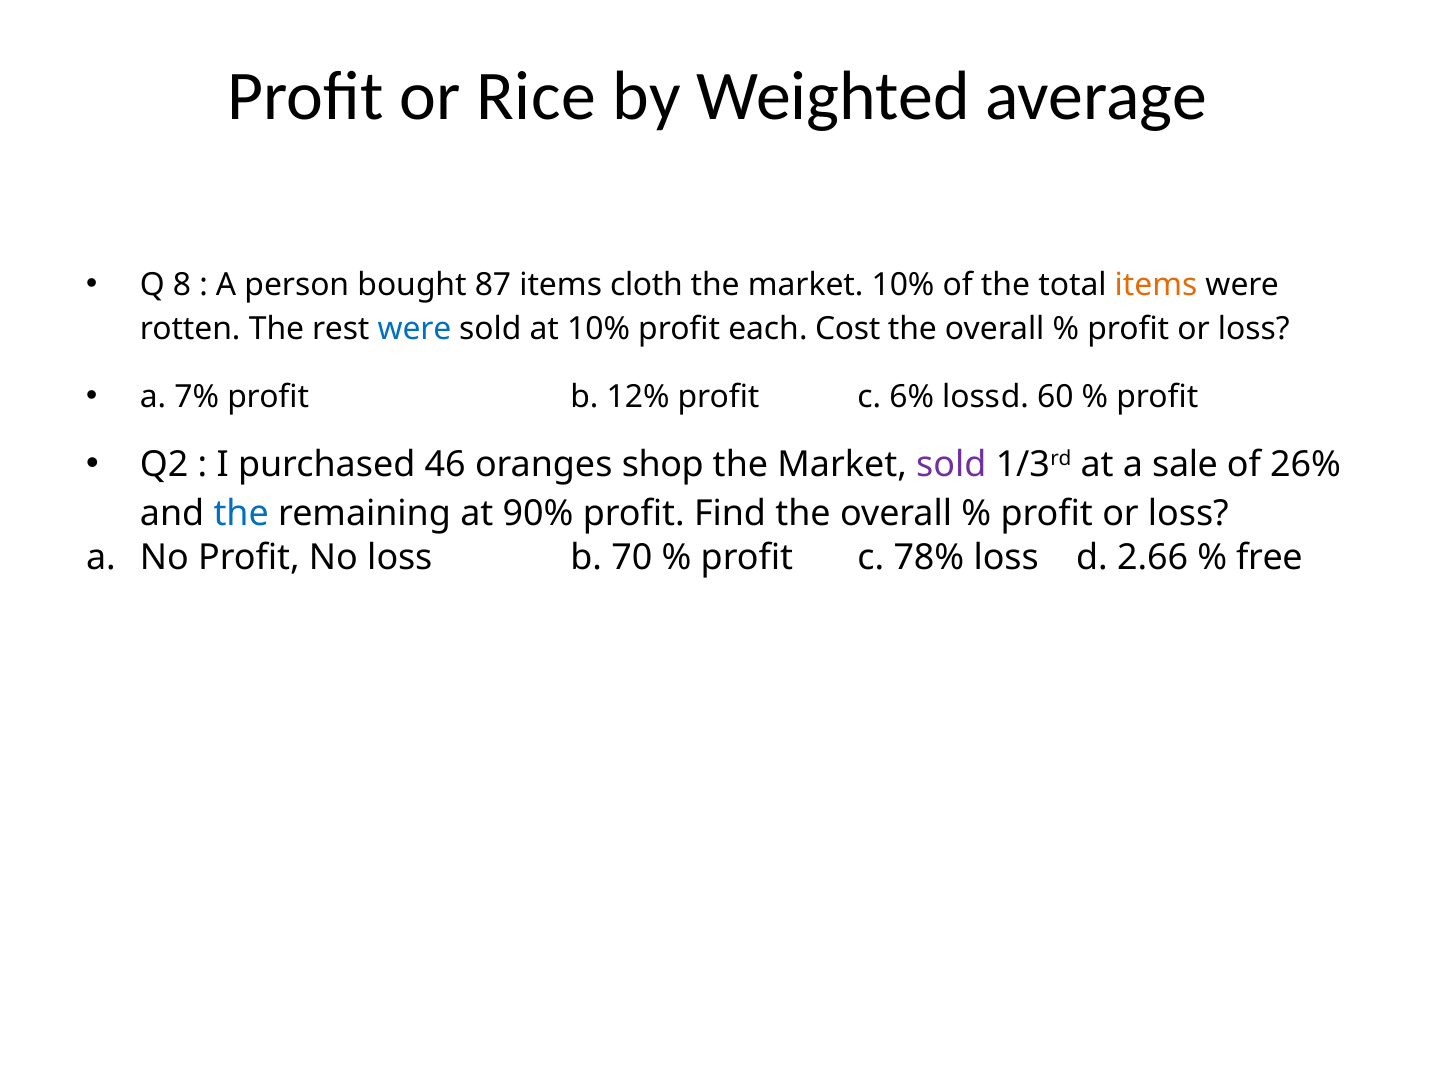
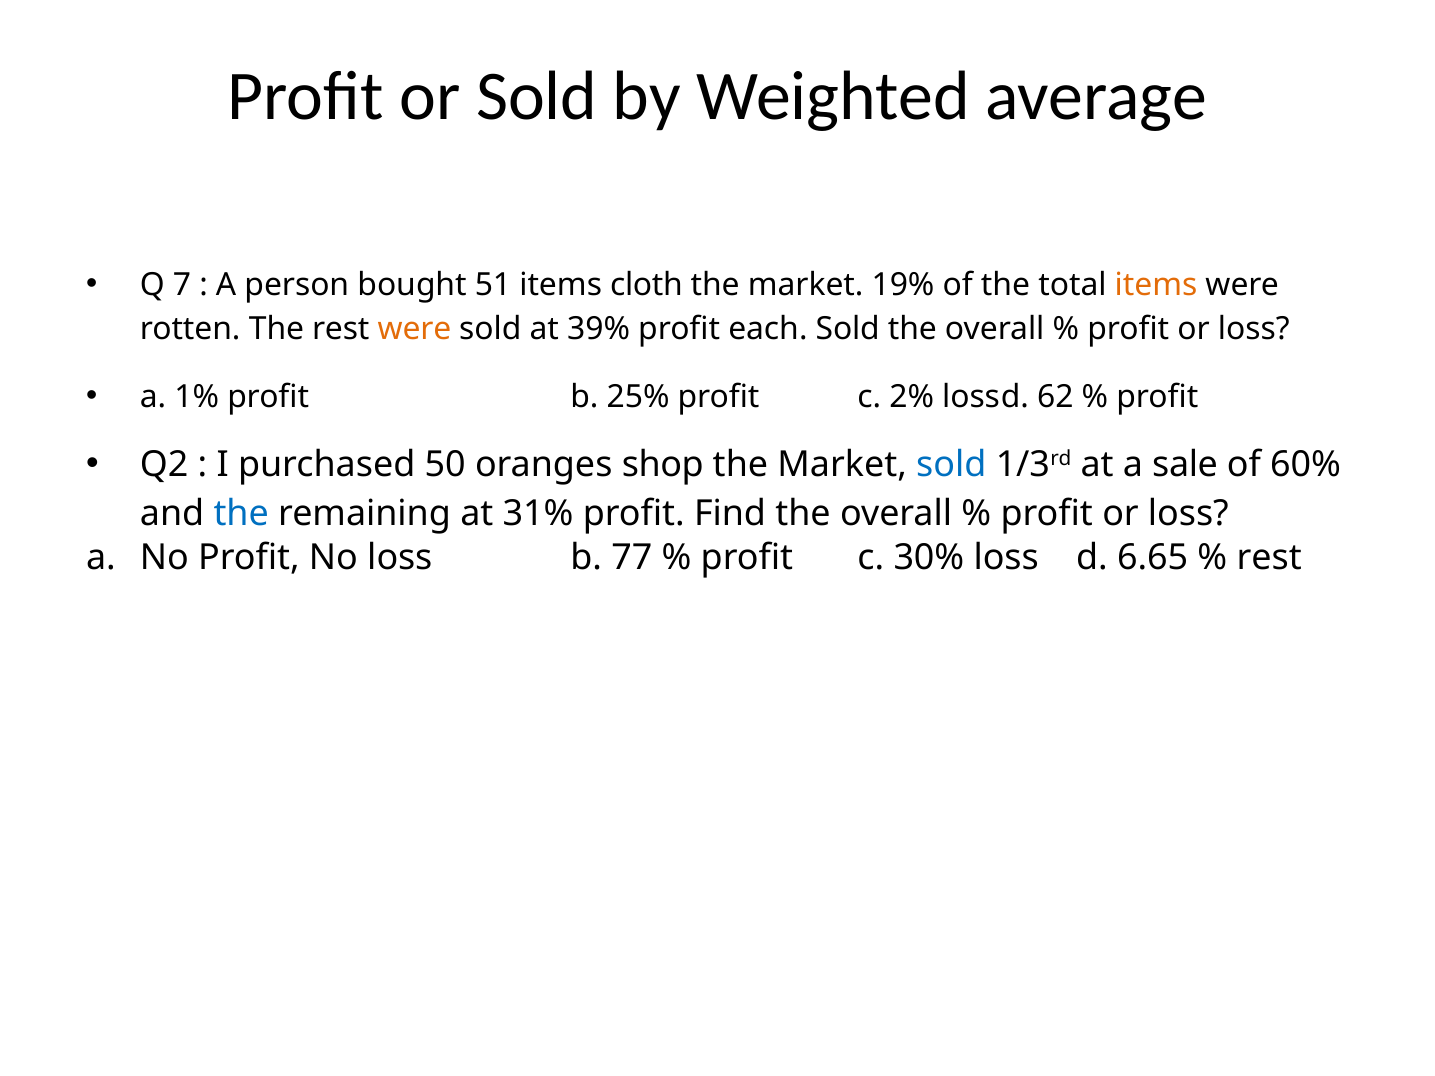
or Rice: Rice -> Sold (537, 97)
8: 8 -> 7 (182, 285)
87: 87 -> 51 (493, 285)
market 10%: 10% -> 19% (903, 285)
were colour: blue -> orange (414, 329)
at 10%: 10% -> 39% (599, 329)
each Cost: Cost -> Sold (848, 329)
7%: 7% -> 1% (197, 397)
12%: 12% -> 25% (638, 397)
6%: 6% -> 2% (912, 397)
60: 60 -> 62 (1055, 397)
46: 46 -> 50 (445, 464)
sold colour: purple -> blue (951, 464)
26%: 26% -> 60% (1306, 464)
90%: 90% -> 31% (538, 514)
70: 70 -> 77 (632, 558)
78%: 78% -> 30% (929, 558)
2.66: 2.66 -> 6.65 (1153, 558)
free: free -> rest (1269, 558)
